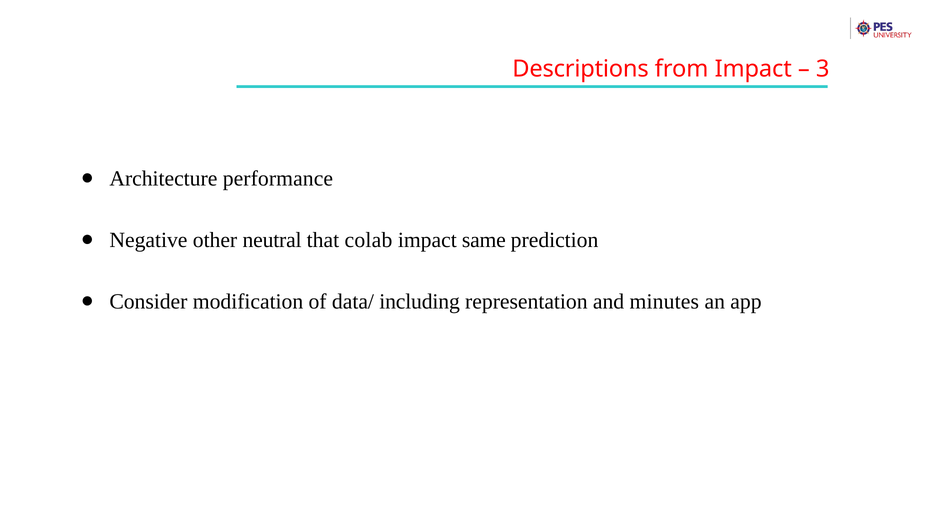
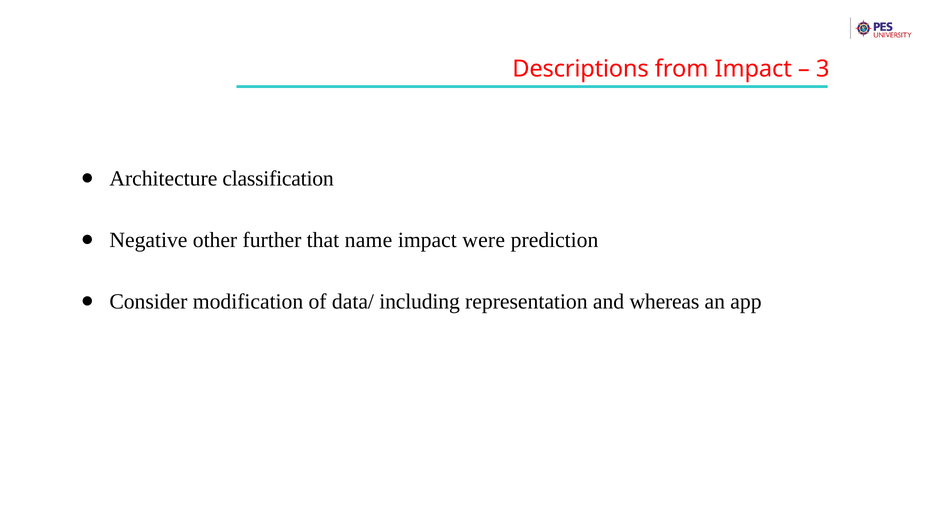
performance: performance -> classification (278, 179)
neutral: neutral -> further (272, 240)
colab: colab -> name (368, 240)
same: same -> were (484, 240)
minutes: minutes -> whereas (664, 302)
